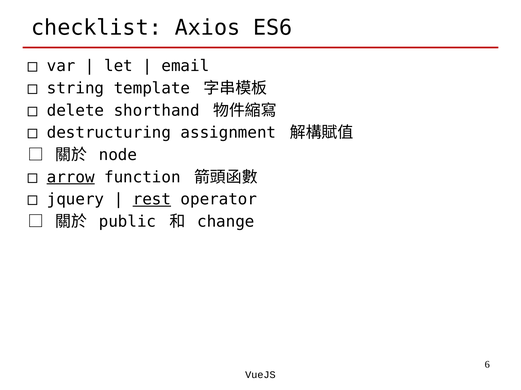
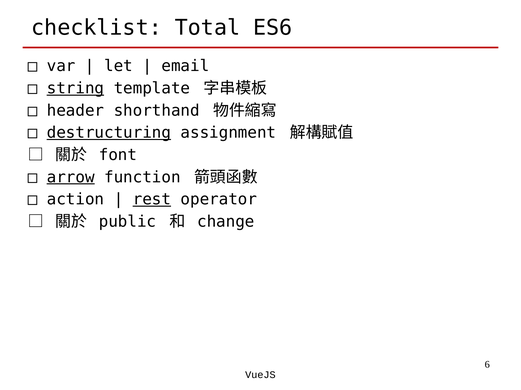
Axios: Axios -> Total (207, 28)
string underline: none -> present (75, 88)
delete: delete -> header (75, 111)
destructuring underline: none -> present (109, 133)
node: node -> font (118, 155)
jquery: jquery -> action (75, 200)
